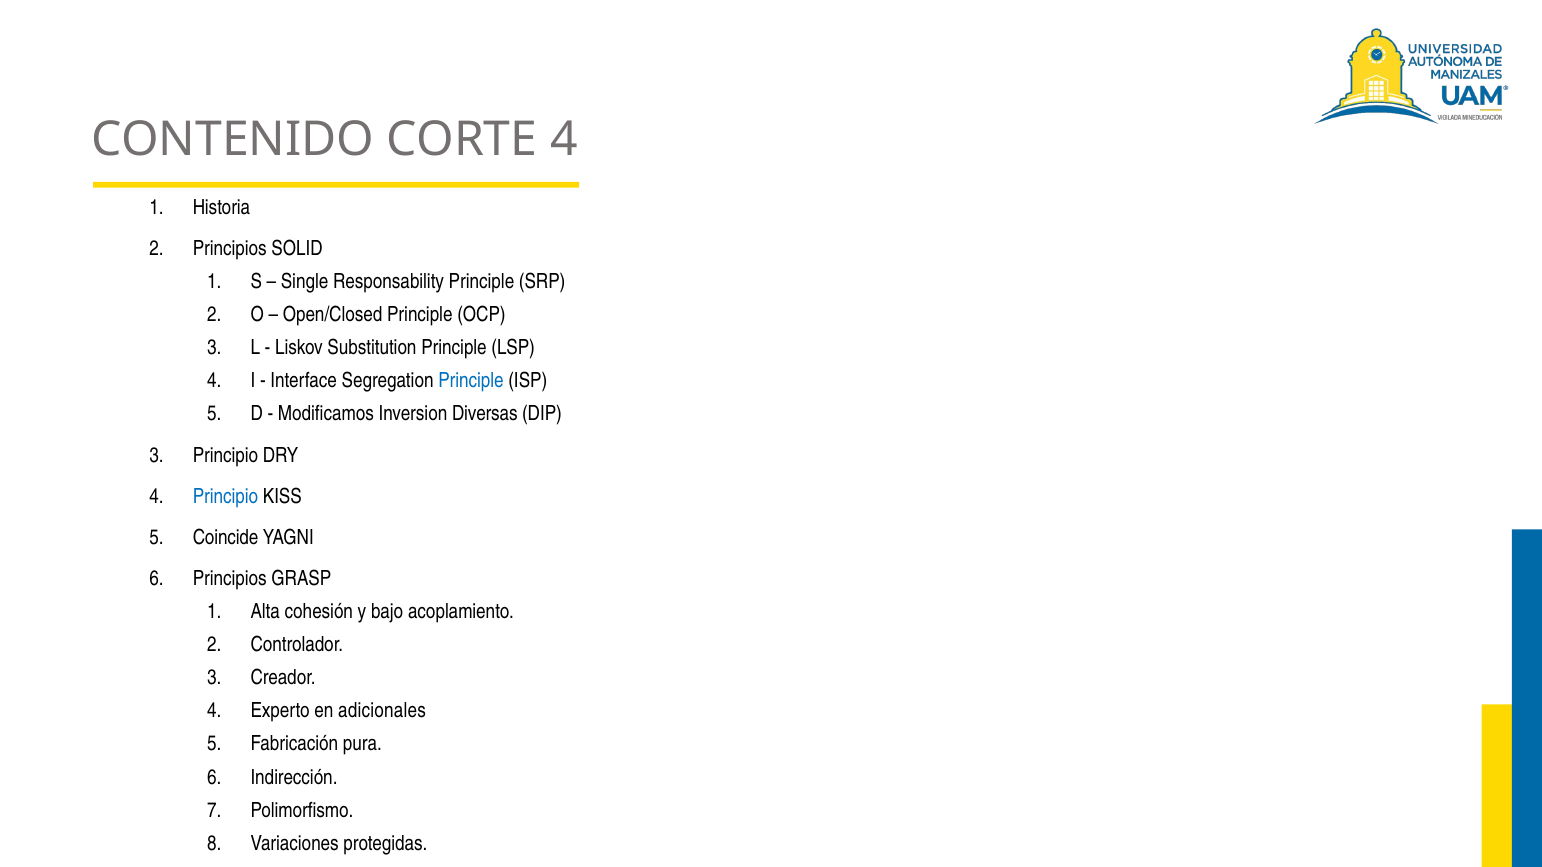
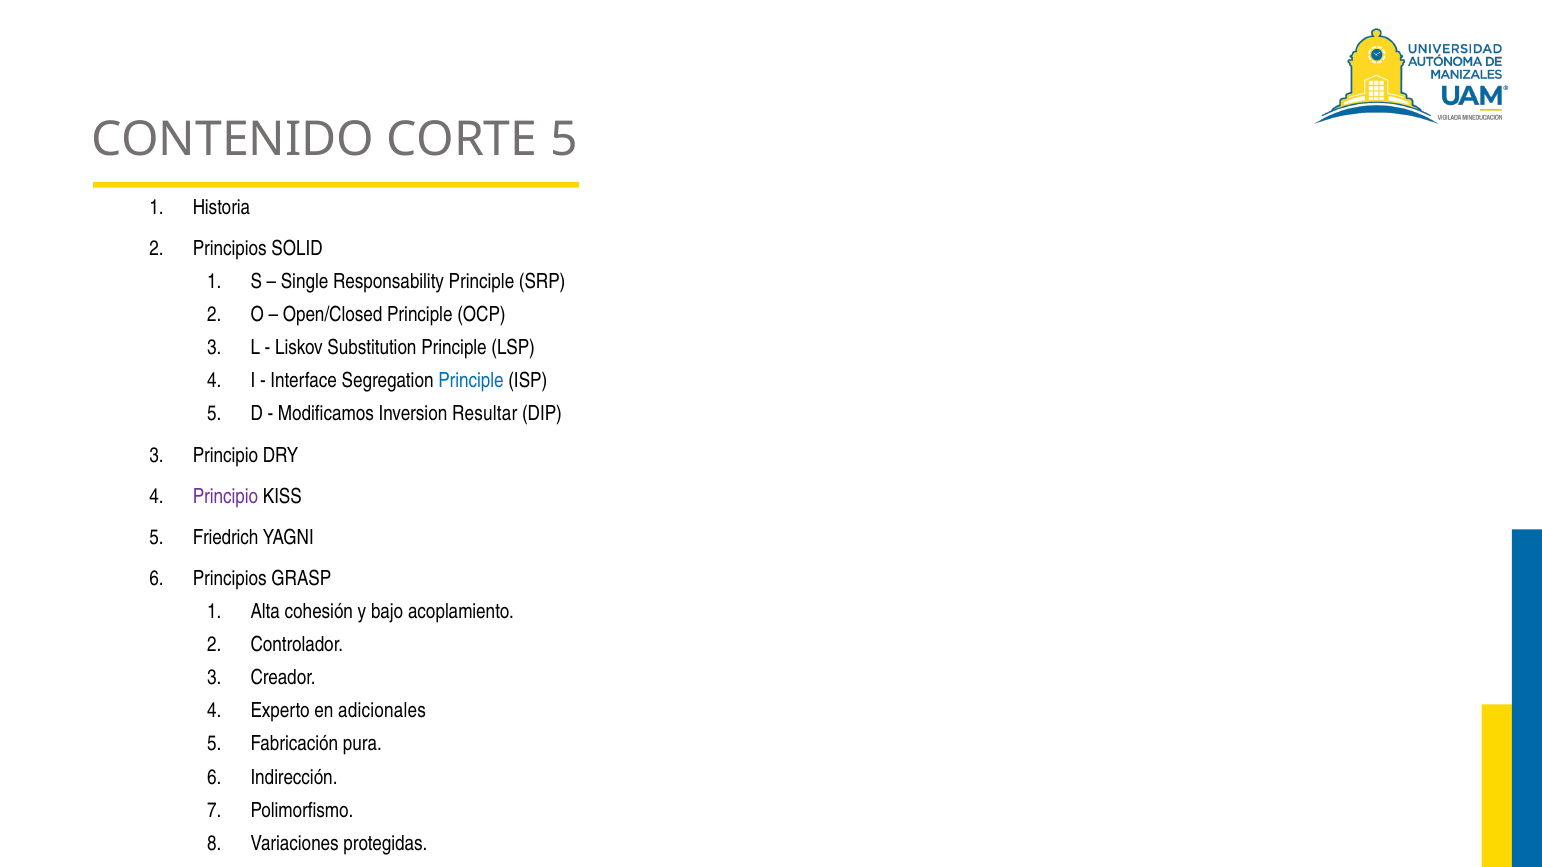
CORTE 4: 4 -> 5 (564, 140)
Diversas: Diversas -> Resultar (485, 414)
Principio colour: blue -> purple (226, 497)
Coincide: Coincide -> Friedrich (226, 538)
